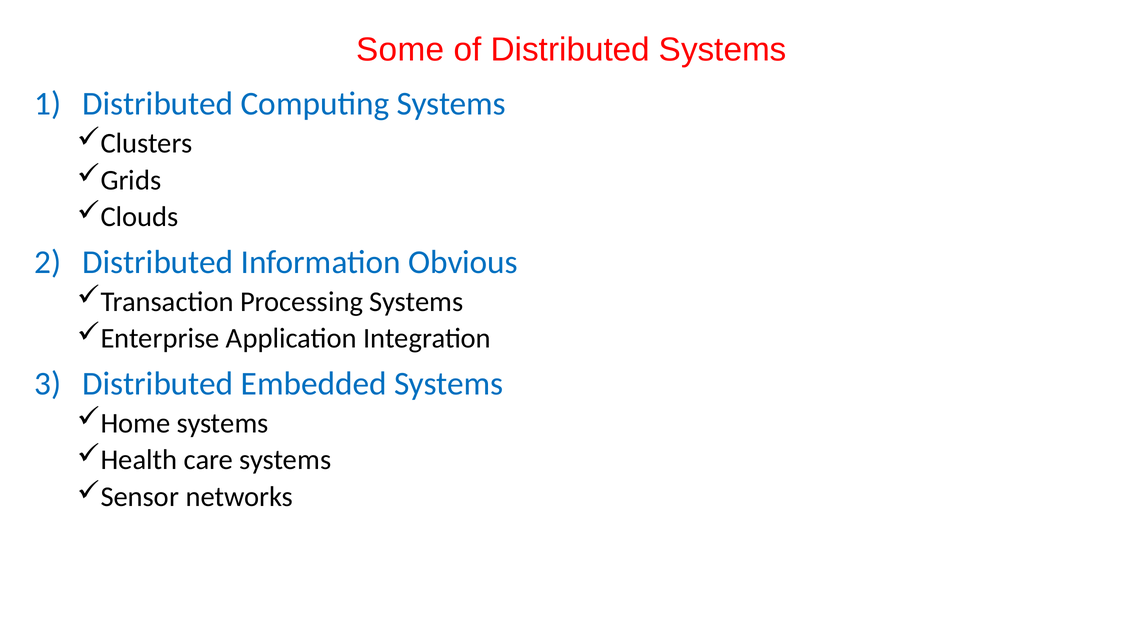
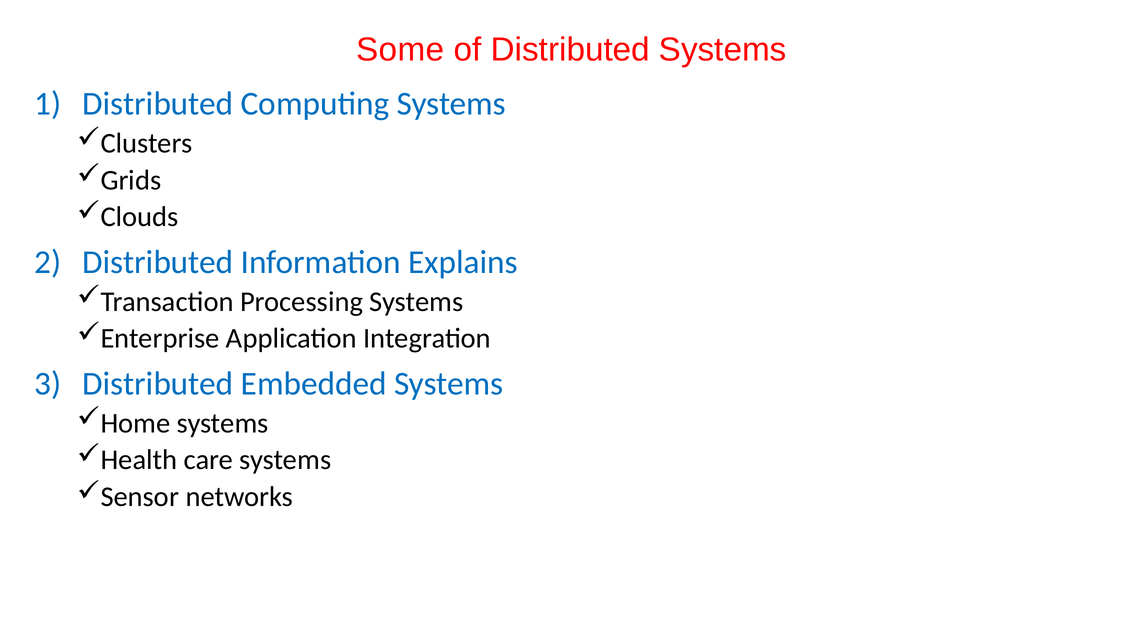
Obvious: Obvious -> Explains (463, 262)
